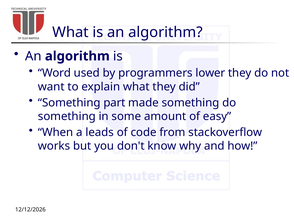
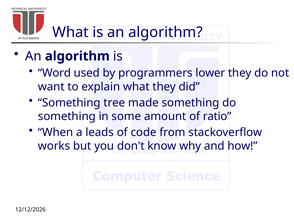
part: part -> tree (114, 103)
easy: easy -> ratio (217, 117)
